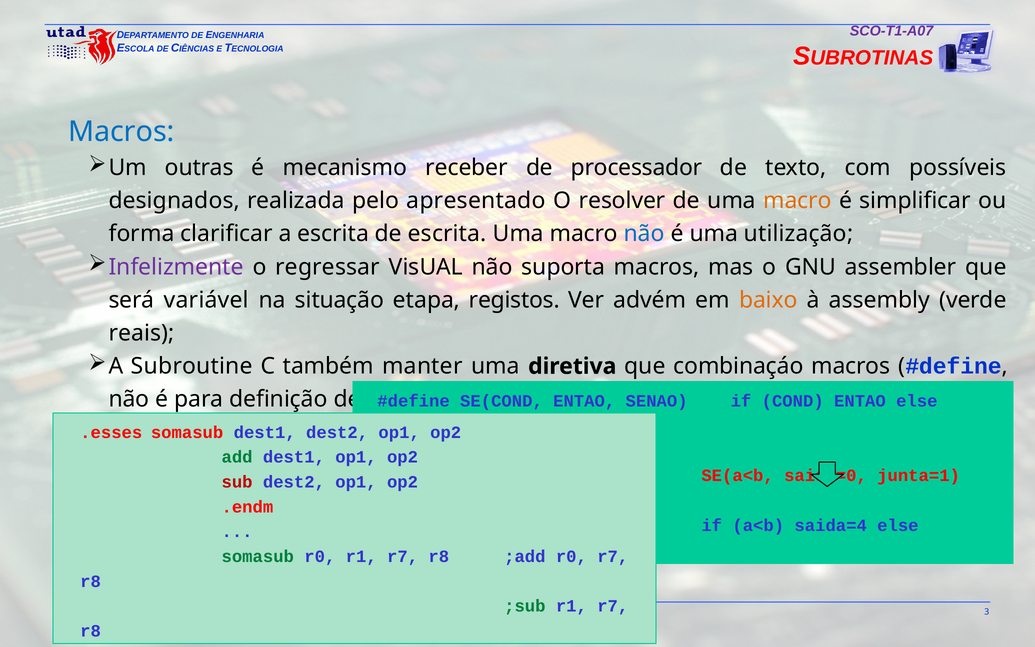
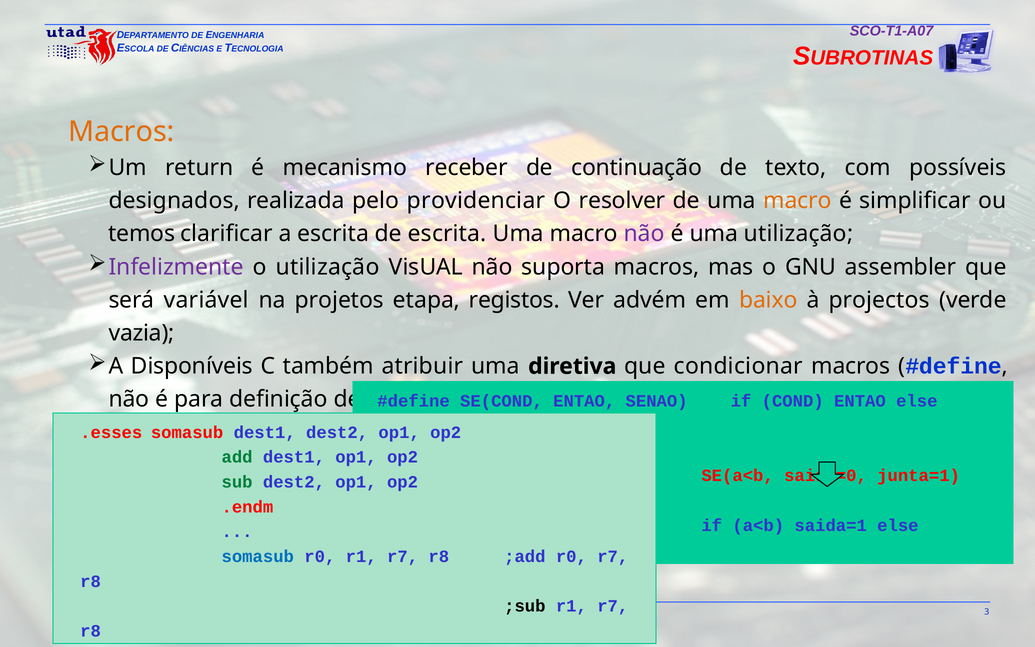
Macros colour: blue -> orange (121, 132)
outras: outras -> return (199, 168)
processador: processador -> continuação (637, 168)
apresentado: apresentado -> providenciar (476, 201)
forma: forma -> temos (142, 234)
não colour: blue -> purple (644, 234)
o regressar: regressar -> utilização (328, 267)
situação: situação -> projetos (339, 300)
assembly: assembly -> projectos (879, 300)
reais: reais -> vazia (142, 333)
Subroutine: Subroutine -> Disponíveis (192, 366)
manter: manter -> atribuir (422, 366)
combinaçáo: combinaçáo -> condicionar (738, 366)
sub colour: red -> green (237, 482)
a<b saida=4: saida=4 -> saida=1 (831, 525)
somasub colour: green -> blue (258, 556)
;sub colour: green -> black (525, 606)
